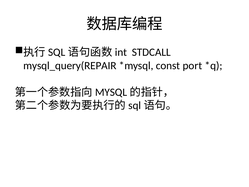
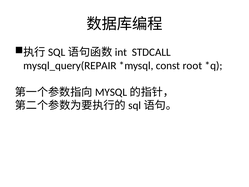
port: port -> root (192, 65)
